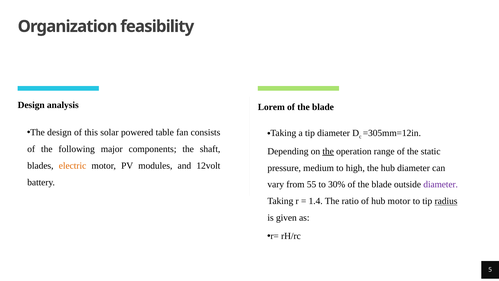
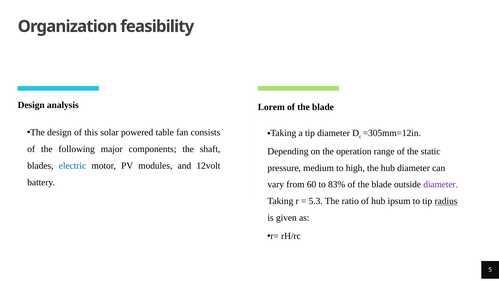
the underline: present -> none (328, 151)
electric colour: orange -> blue (73, 166)
55: 55 -> 60 (312, 184)
30%: 30% -> 83% (337, 184)
1.4: 1.4 -> 5.3 (316, 201)
hub motor: motor -> ipsum (399, 201)
